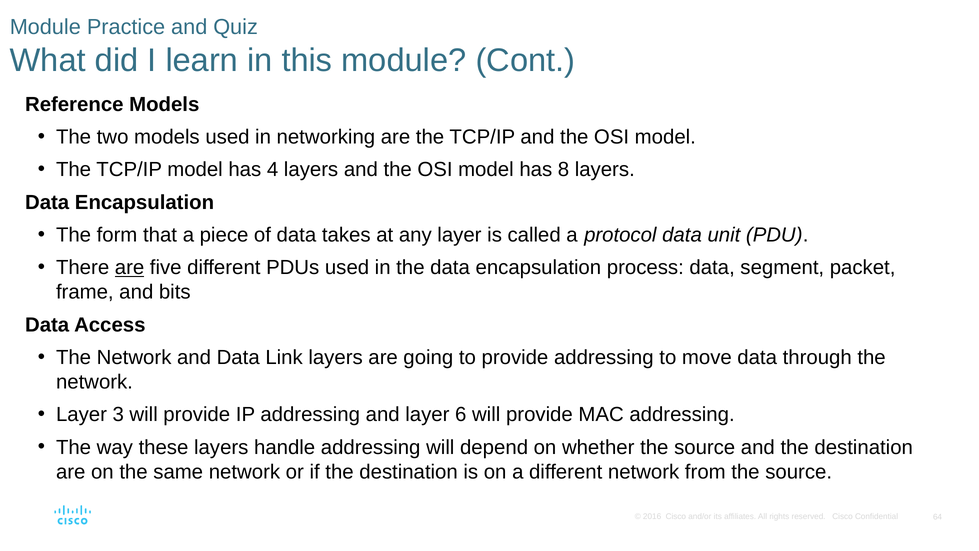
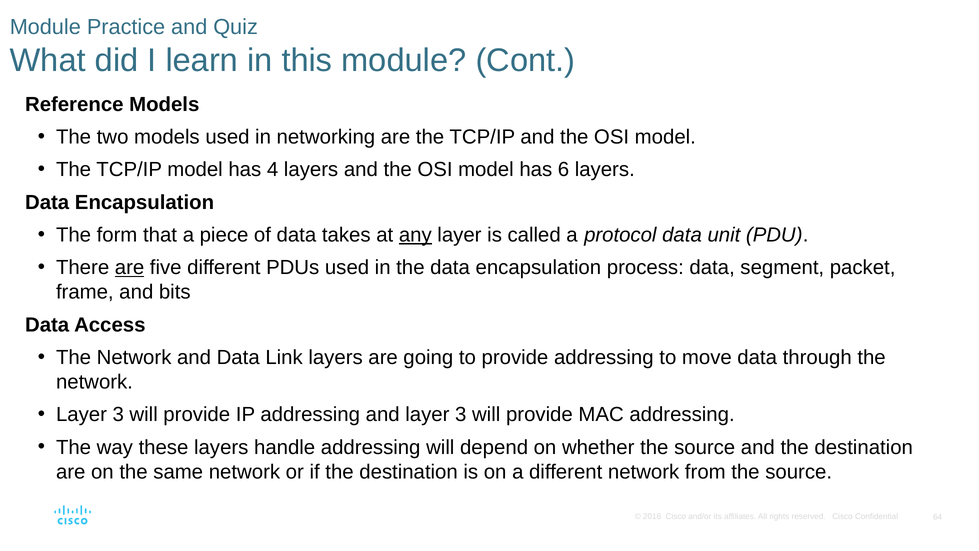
8: 8 -> 6 (564, 170)
any underline: none -> present (415, 235)
and layer 6: 6 -> 3 (461, 414)
